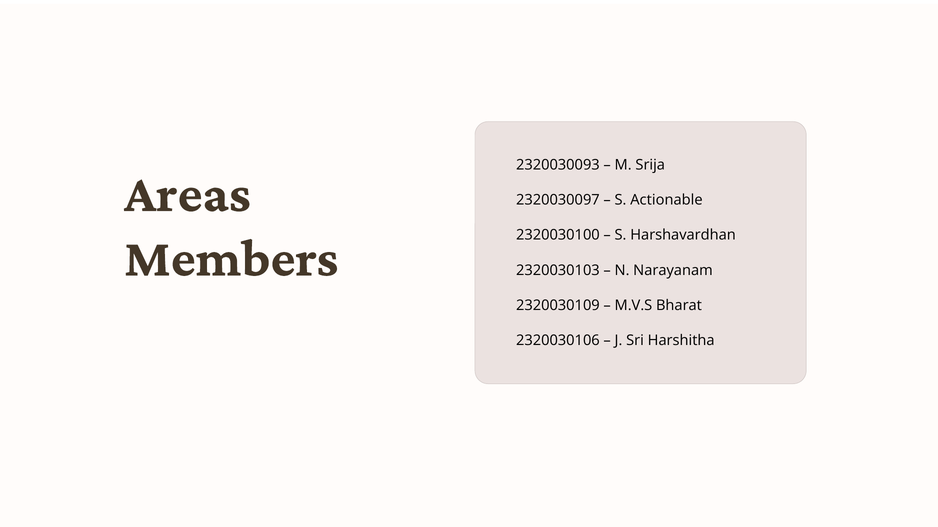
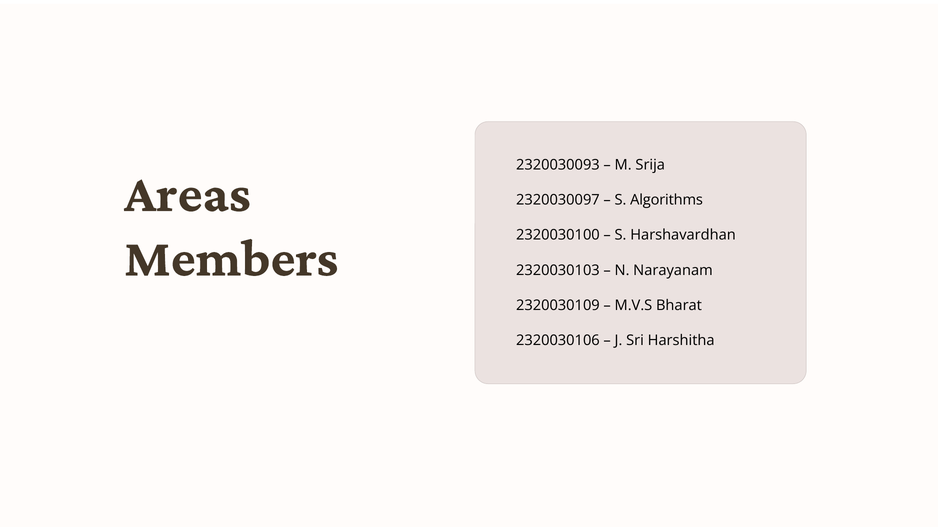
Actionable: Actionable -> Algorithms (667, 200)
